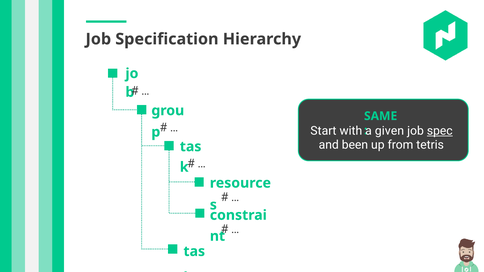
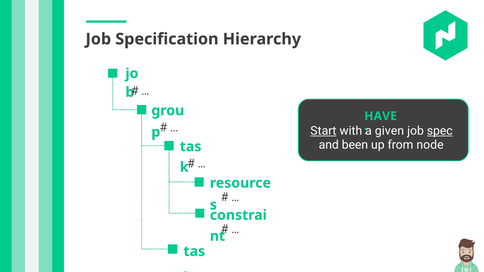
SAME: SAME -> HAVE (381, 116)
Start underline: none -> present (323, 131)
tetris: tetris -> node (430, 145)
